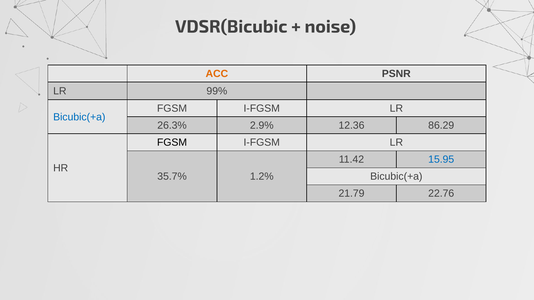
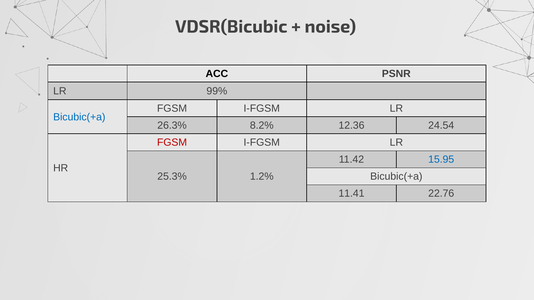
ACC colour: orange -> black (217, 74)
2.9%: 2.9% -> 8.2% (262, 126)
86.29: 86.29 -> 24.54 (441, 126)
FGSM colour: black -> red (172, 143)
35.7%: 35.7% -> 25.3% (172, 177)
21.79: 21.79 -> 11.41 (351, 194)
